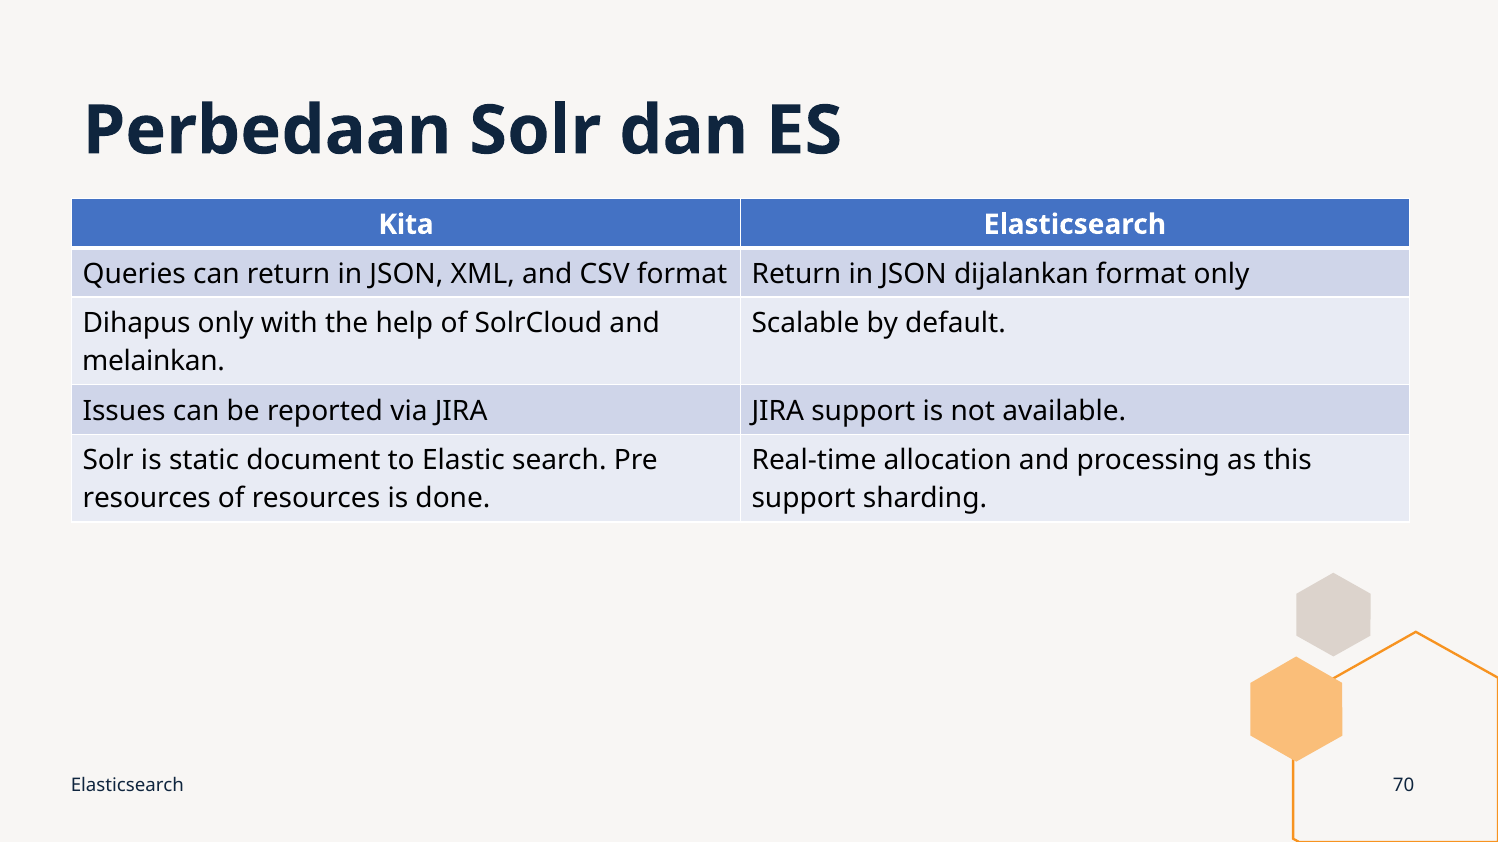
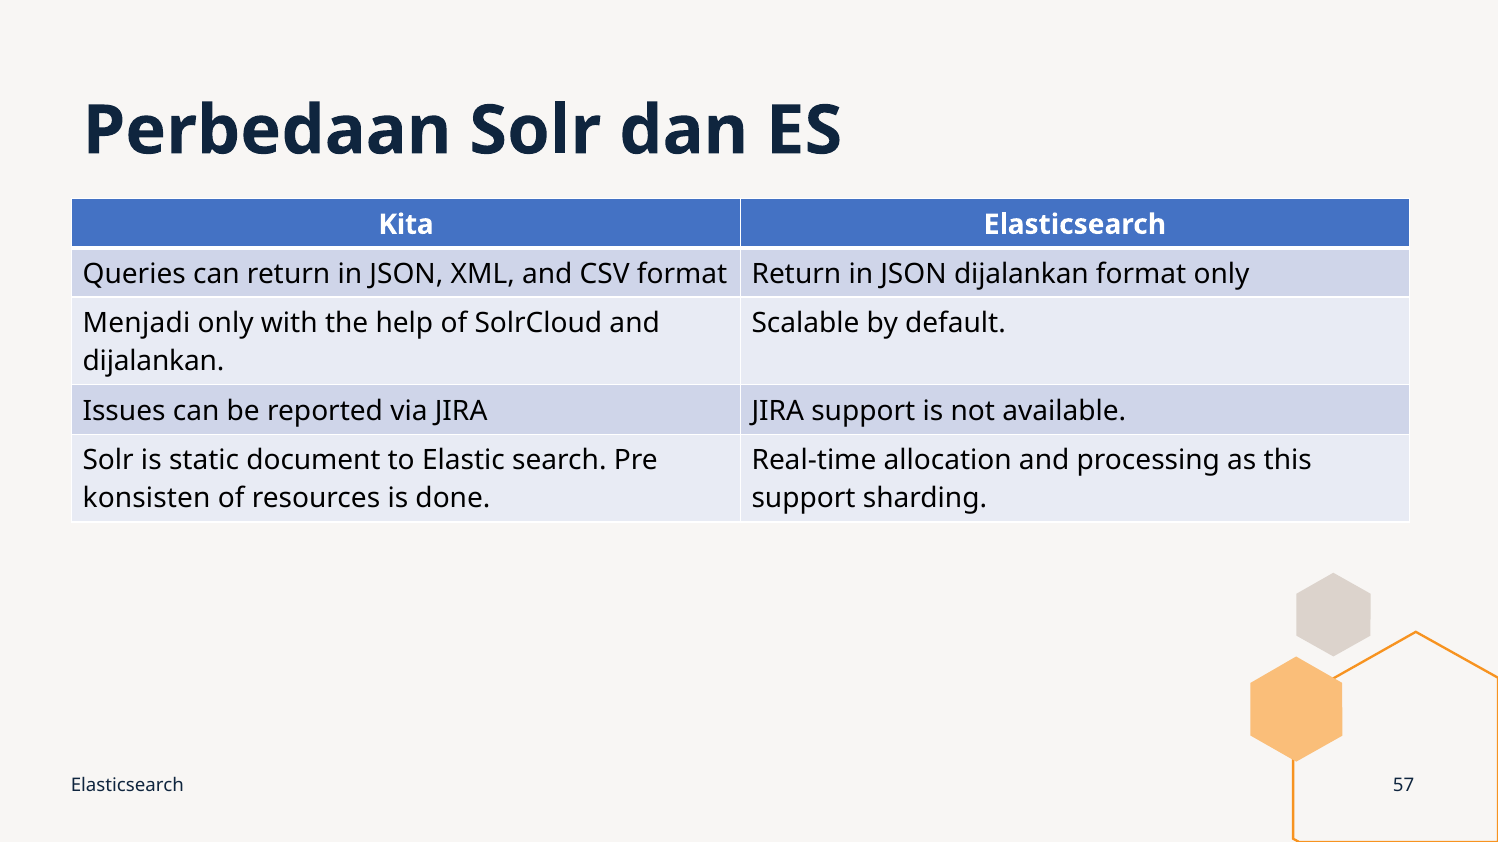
Dihapus: Dihapus -> Menjadi (136, 324)
melainkan: melainkan -> dijalankan (153, 362)
resources: resources -> konsisten (147, 499)
70: 70 -> 57 (1404, 786)
